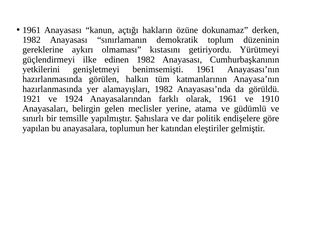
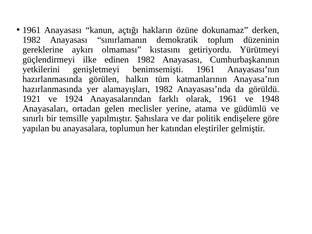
1910: 1910 -> 1948 (270, 99)
belirgin: belirgin -> ortadan (86, 109)
